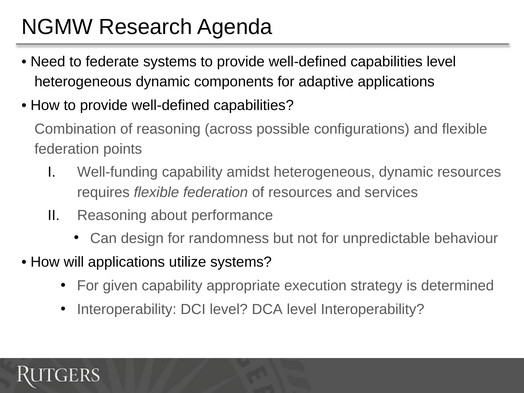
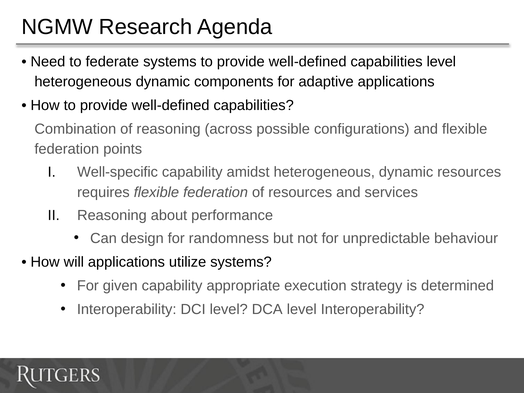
Well-funding: Well-funding -> Well-specific (118, 172)
